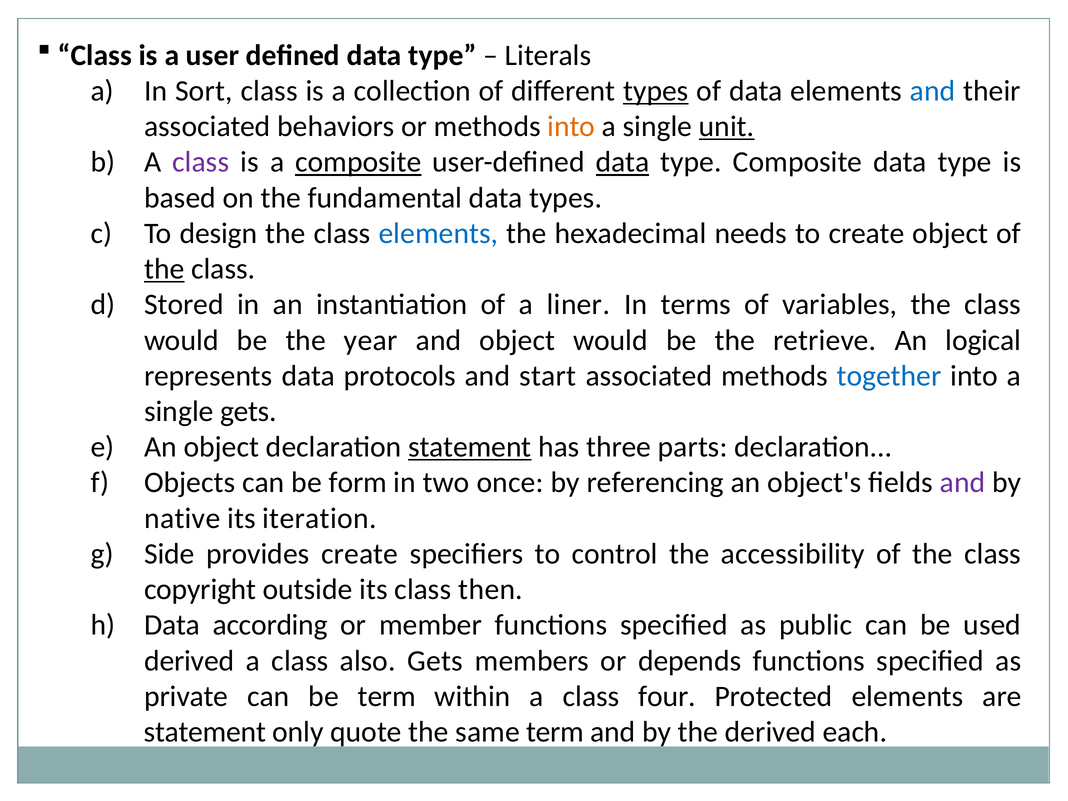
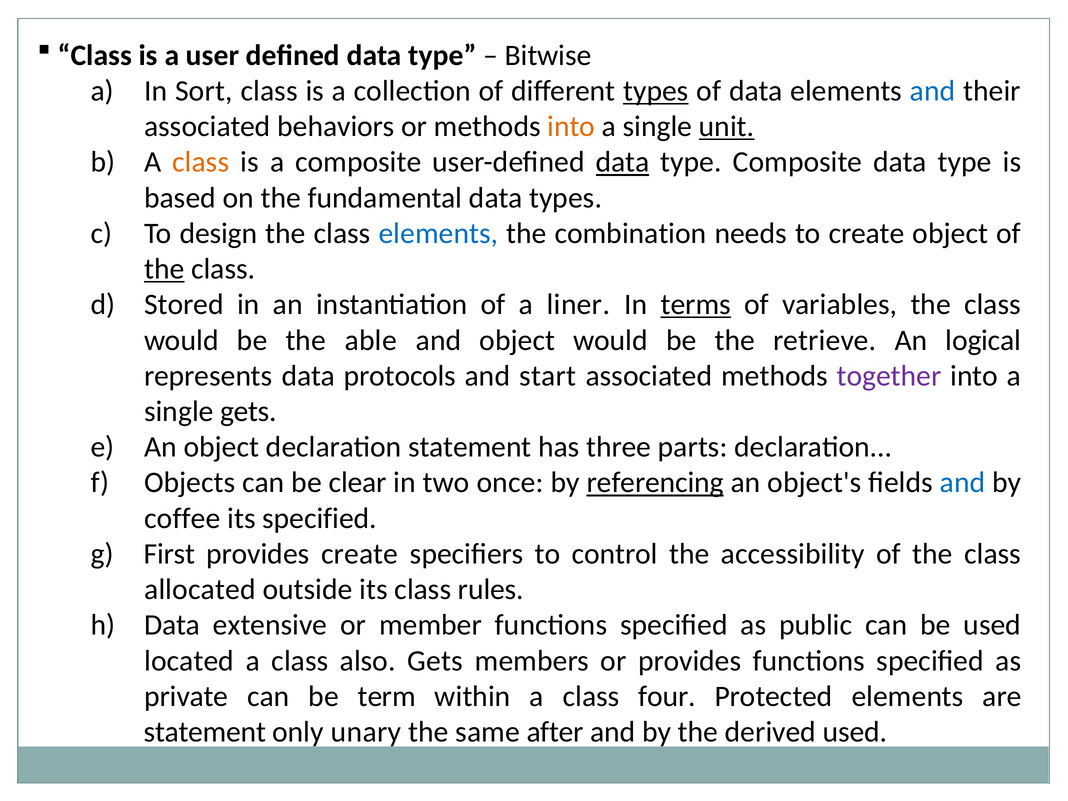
Literals: Literals -> Bitwise (548, 55)
class colour: purple -> orange (201, 162)
composite underline: present -> none (358, 162)
hexadecimal: hexadecimal -> combination (631, 233)
terms underline: none -> present (696, 305)
year: year -> able (371, 340)
together colour: blue -> purple (889, 376)
statement underline: present -> none (470, 447)
form: form -> clear (358, 483)
referencing underline: none -> present (655, 483)
and colour: purple -> blue (962, 483)
native: native -> coffee (182, 518)
its iteration: iteration -> specified (320, 518)
Side: Side -> First (169, 554)
copyright: copyright -> allocated (200, 590)
then: then -> rules (491, 590)
according: according -> extensive (270, 625)
derived: derived -> located (189, 661)
or depends: depends -> provides (690, 661)
quote: quote -> unary (366, 732)
same term: term -> after (555, 732)
derived each: each -> used (855, 732)
